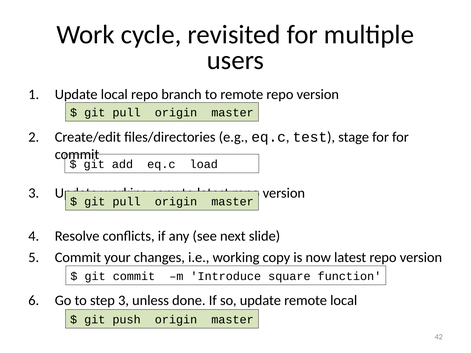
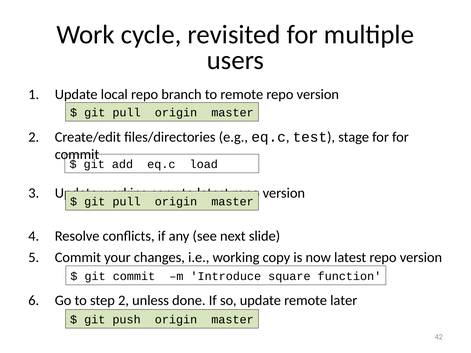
step 3: 3 -> 2 (124, 301)
remote local: local -> later (344, 301)
